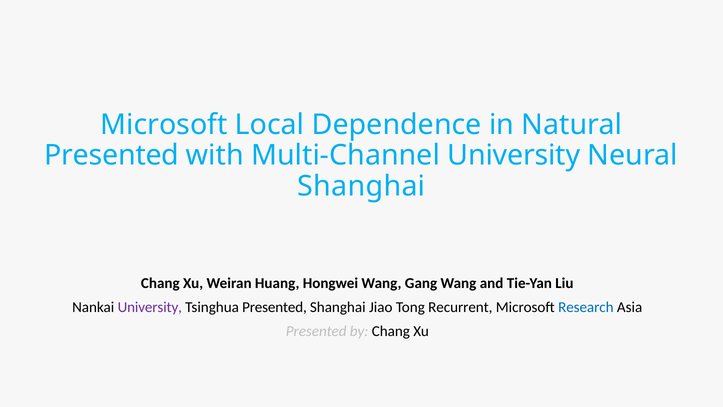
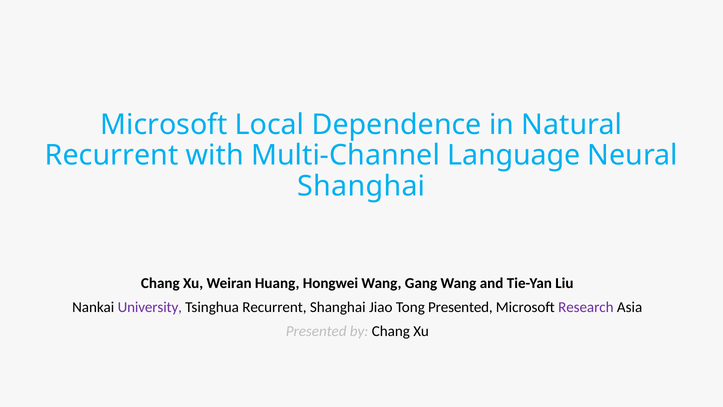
Presented: Presented -> Recurrent (112, 155)
Multi-Channel University: University -> Language (514, 155)
Tsinghua Presented: Presented -> Recurrent (274, 307)
Tong Recurrent: Recurrent -> Presented (460, 307)
Research colour: blue -> purple (586, 307)
